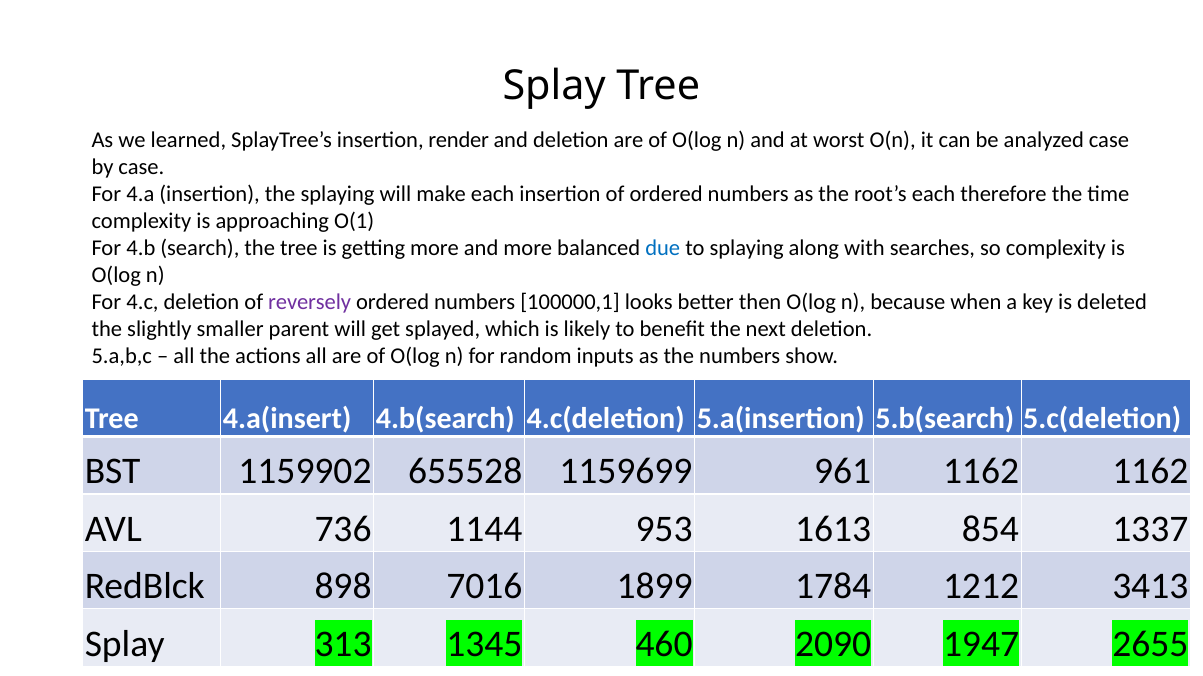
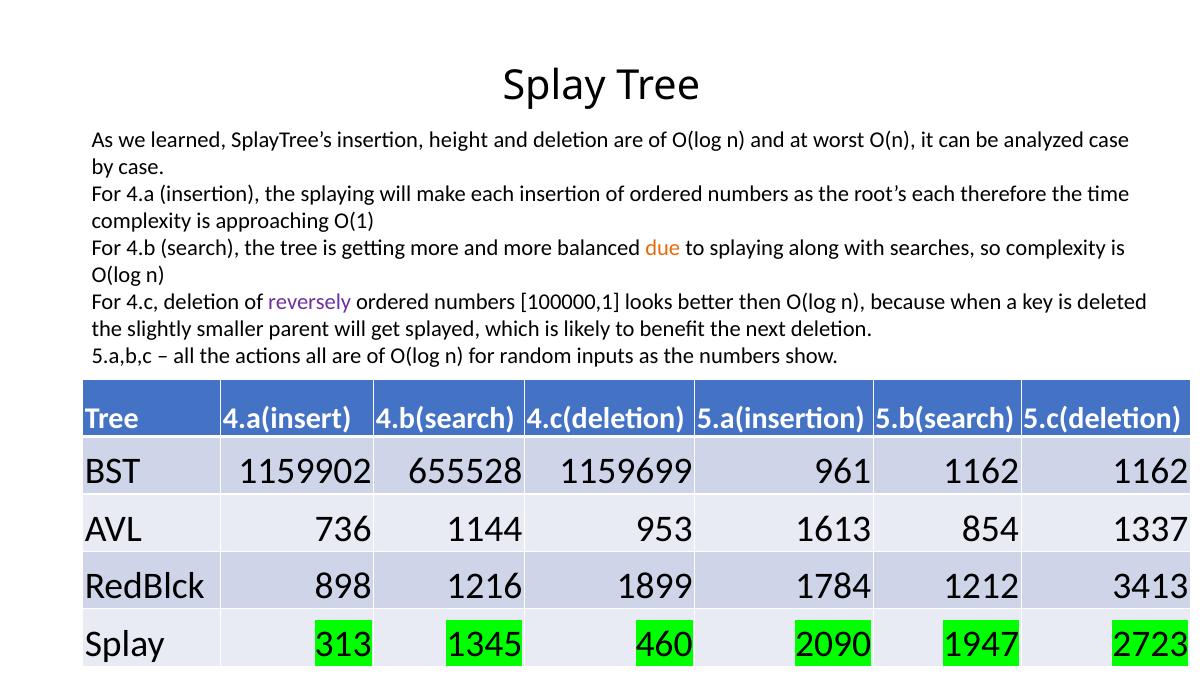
render: render -> height (458, 140)
due colour: blue -> orange (663, 248)
7016: 7016 -> 1216 (484, 587)
2655: 2655 -> 2723 (1150, 645)
